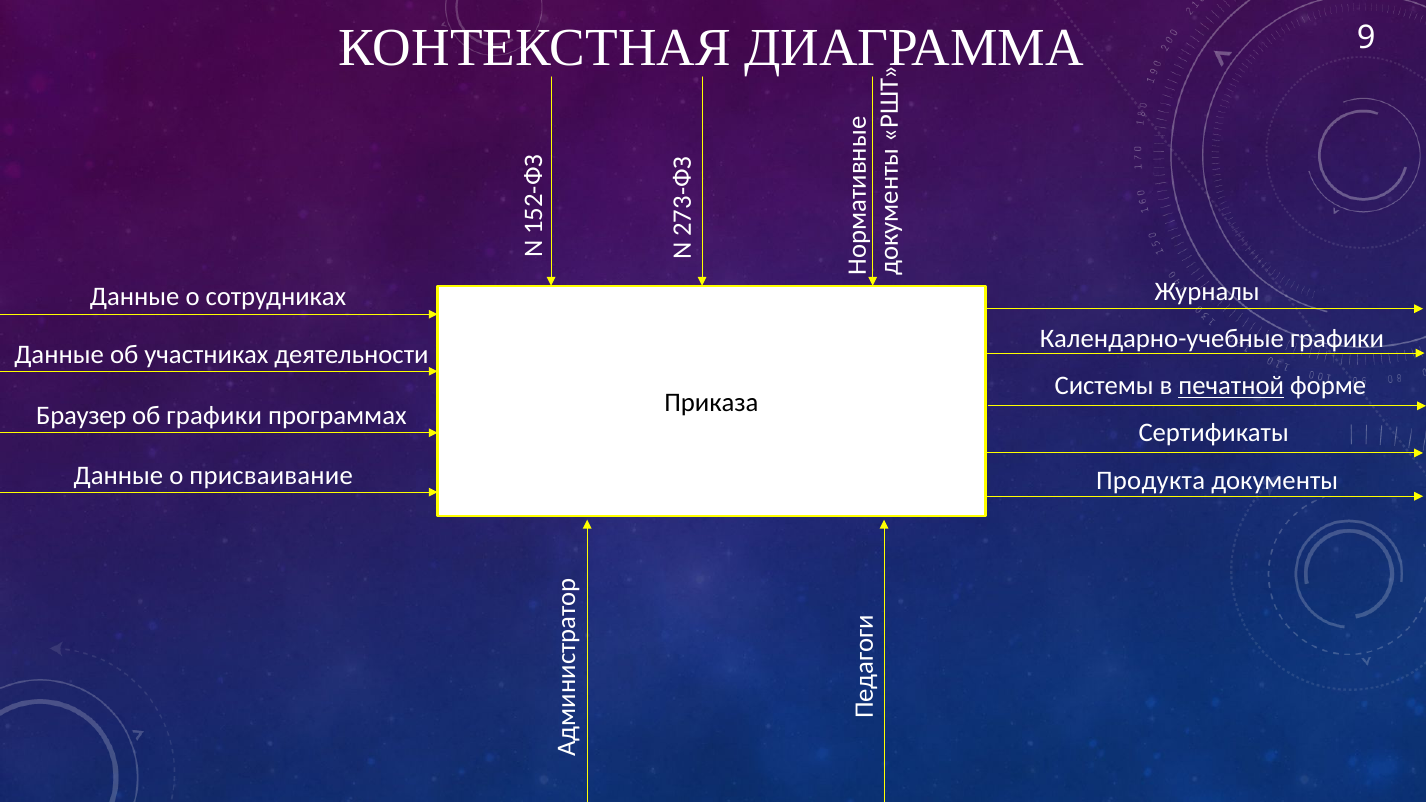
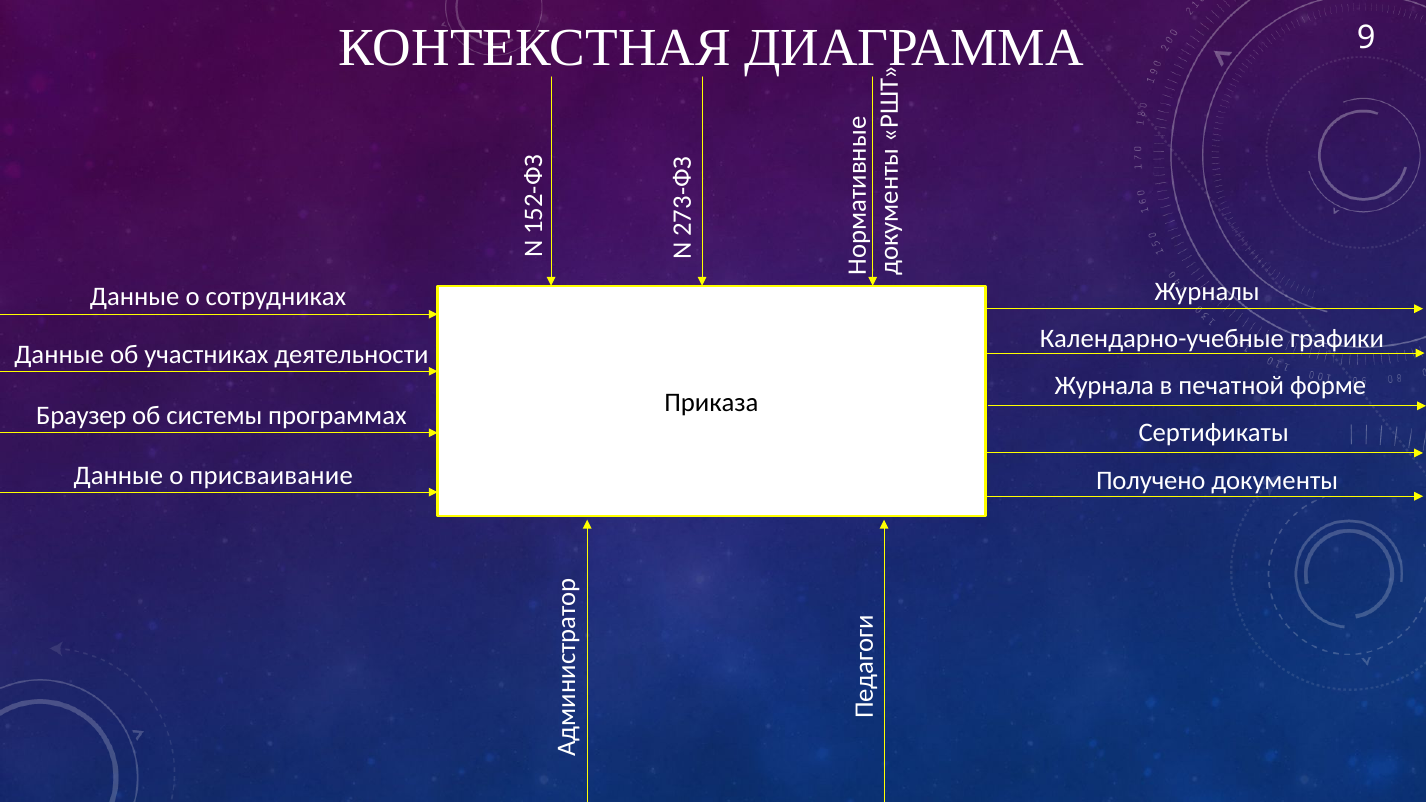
Системы: Системы -> Журнала (1104, 386)
печатной underline: present -> none (1231, 386)
об графики: графики -> системы (214, 416)
Продукта: Продукта -> Получено (1151, 481)
